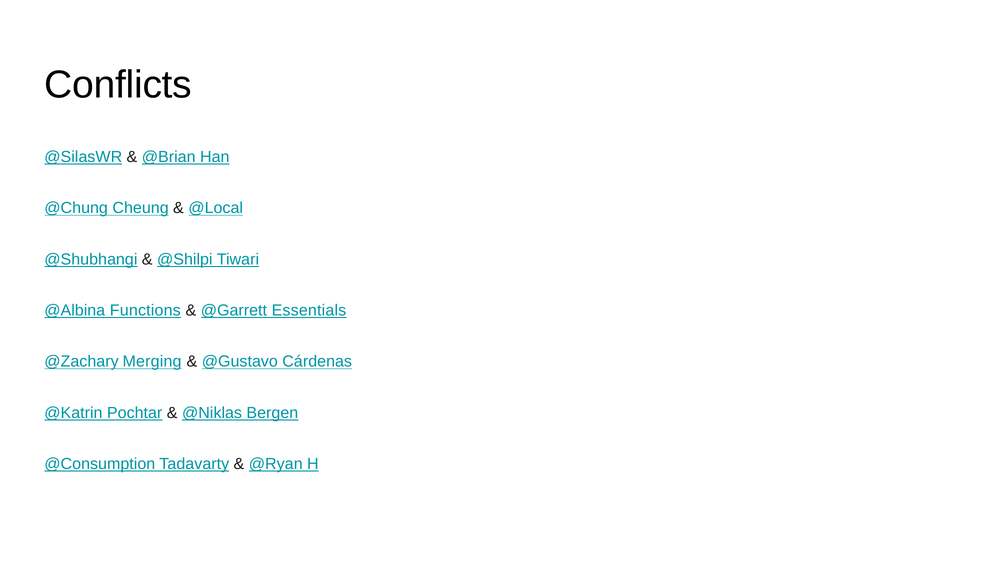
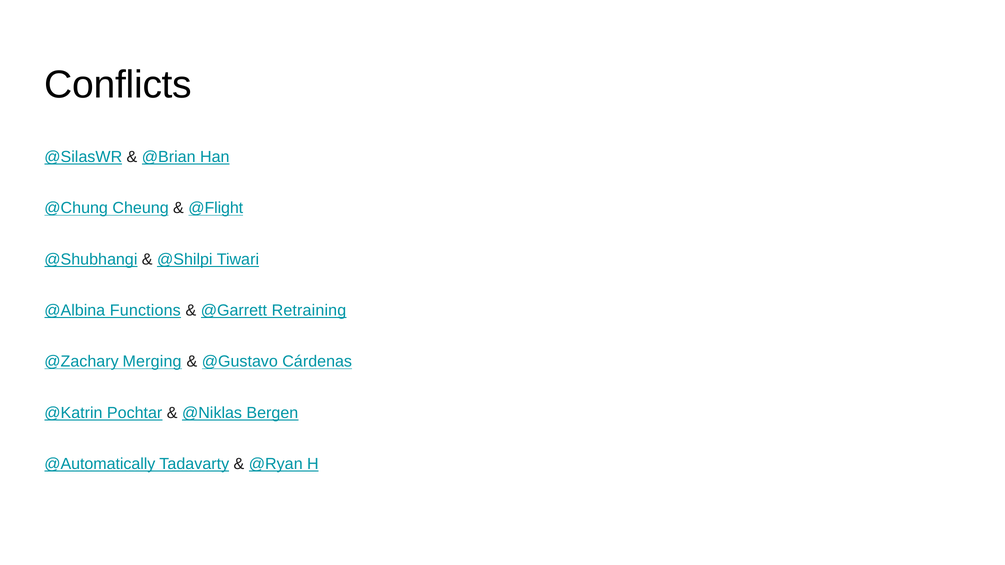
@Local: @Local -> @Flight (216, 208)
Essentials: Essentials -> Retraining (309, 311)
@Consumption: @Consumption -> @Automatically (100, 464)
